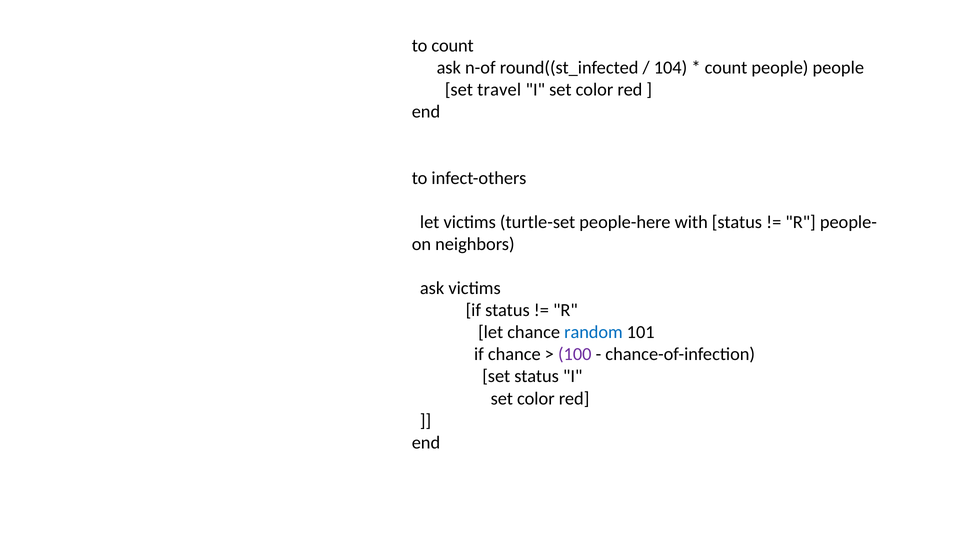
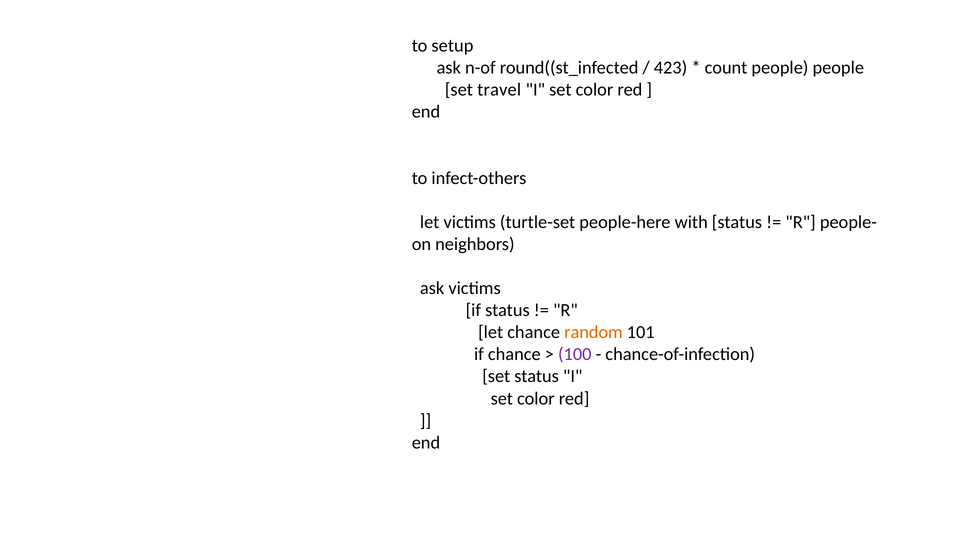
to count: count -> setup (452, 46)
104: 104 -> 423 (670, 68)
random colour: blue -> orange (593, 332)
